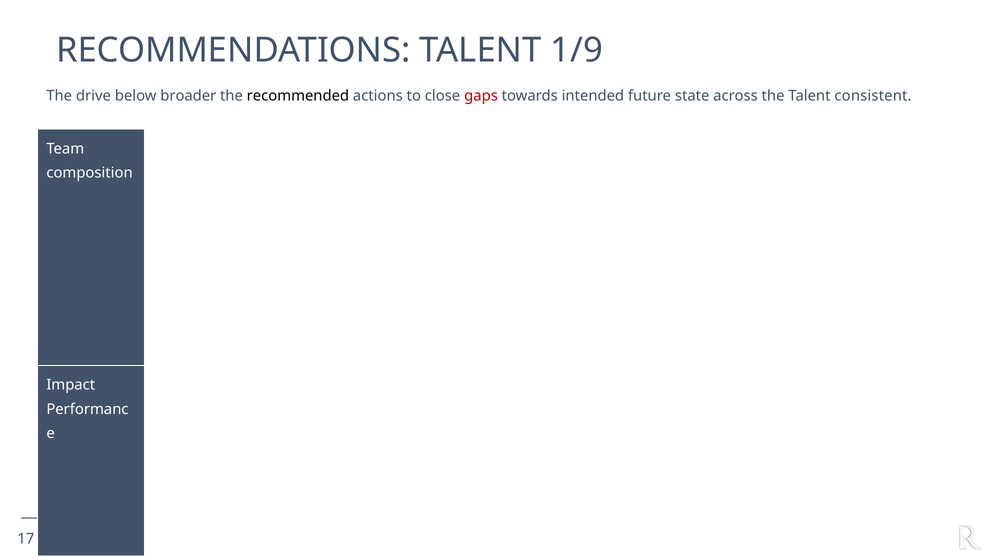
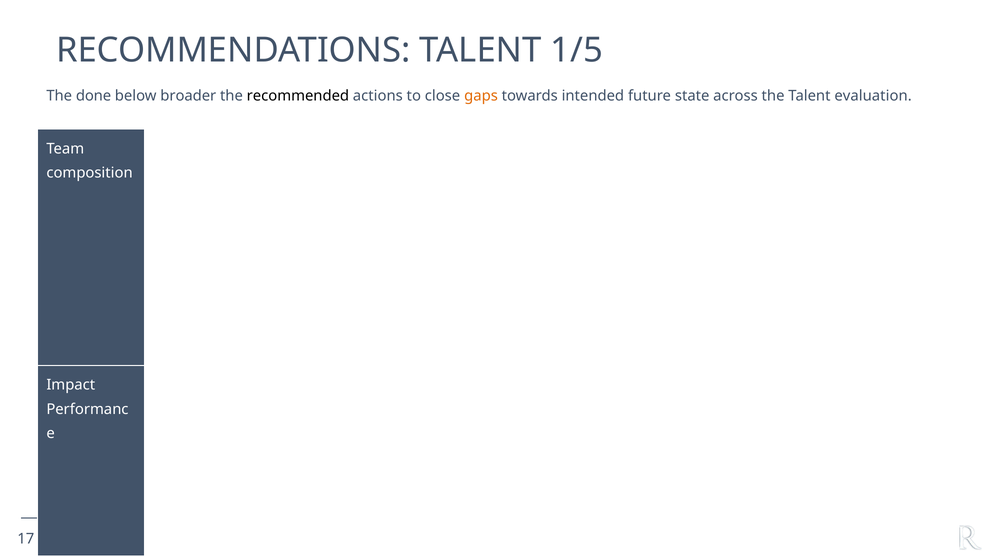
1/9: 1/9 -> 1/5 (577, 50)
drive: drive -> done (94, 96)
gaps colour: red -> orange (481, 96)
consistent: consistent -> evaluation (873, 96)
